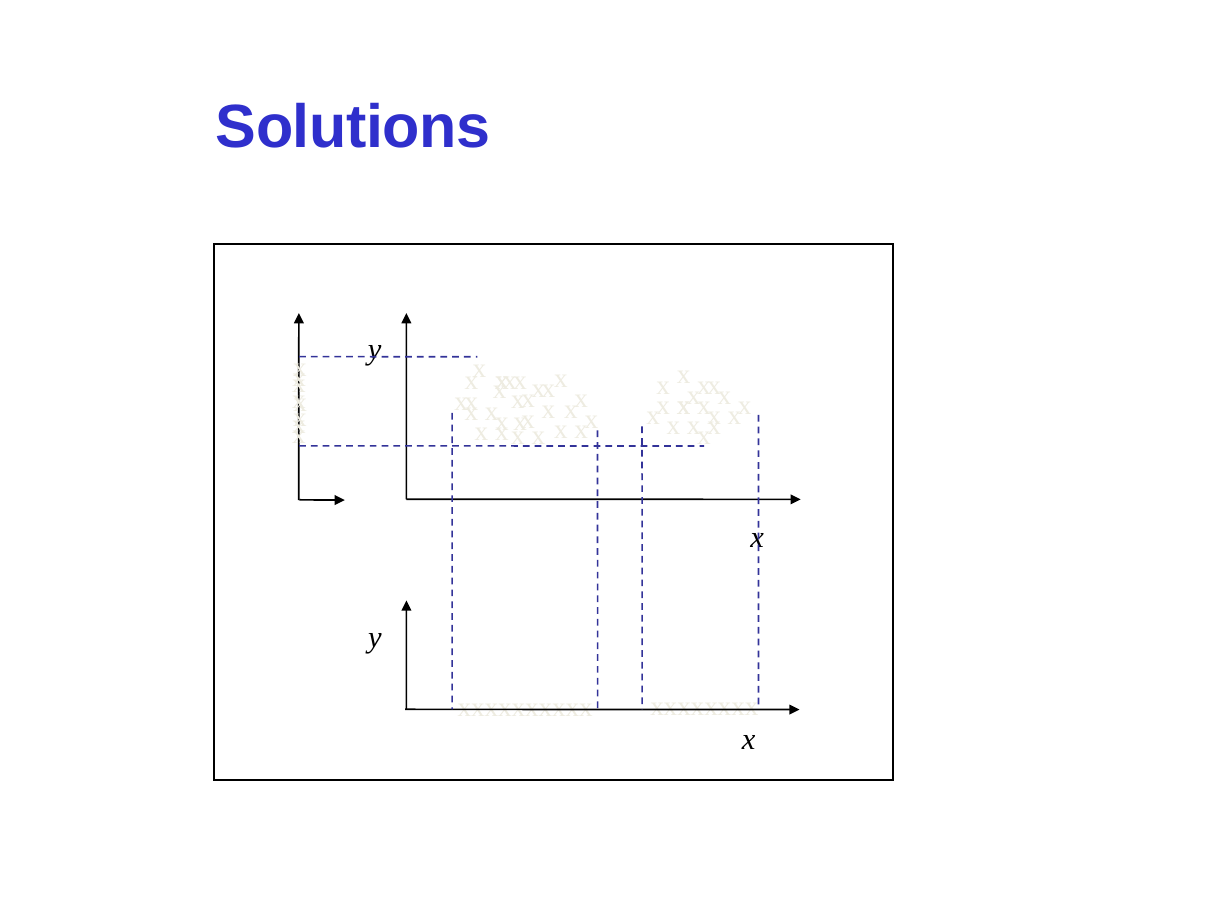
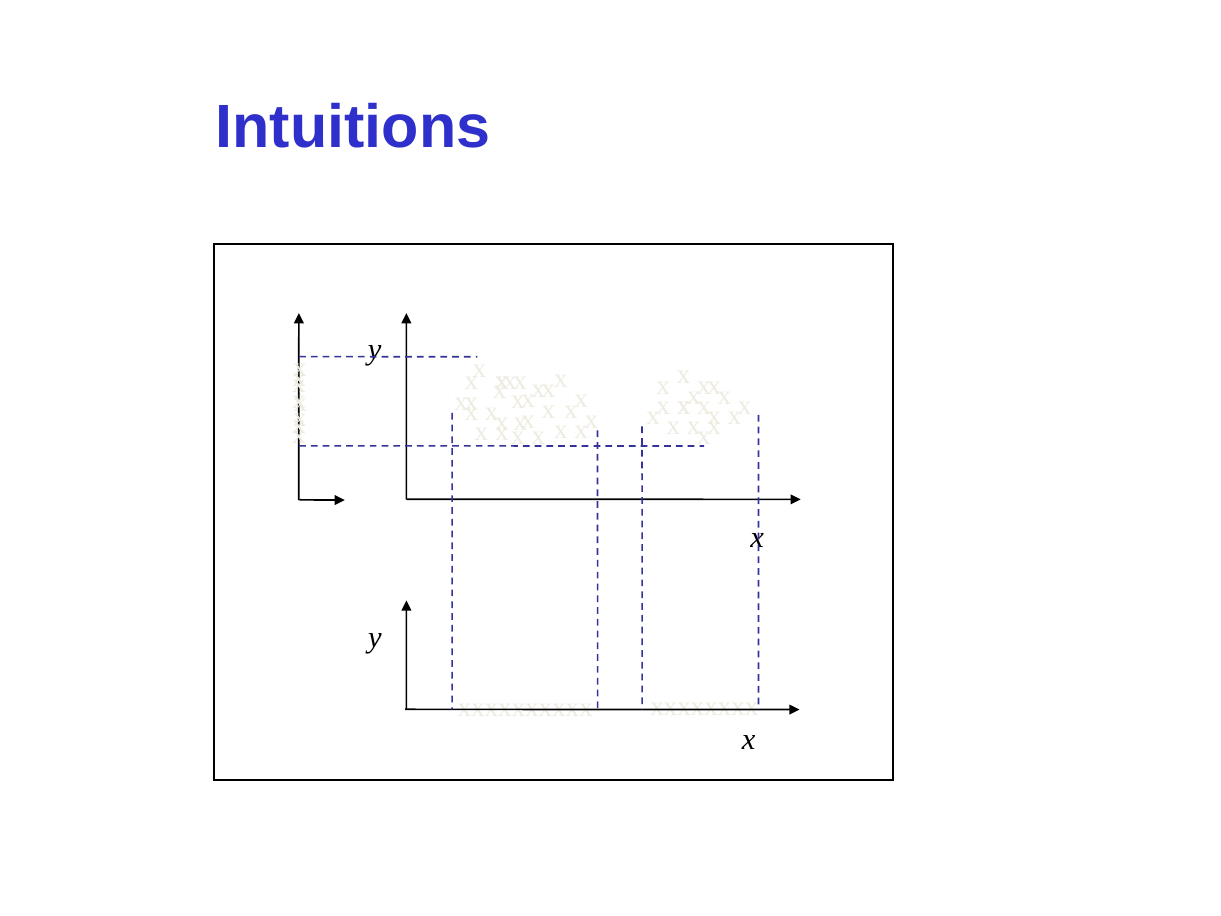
Solutions: Solutions -> Intuitions (353, 128)
